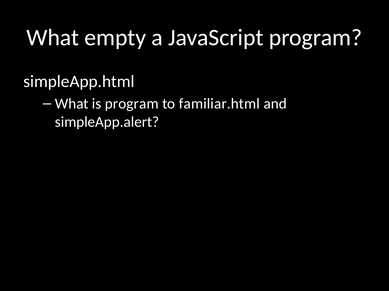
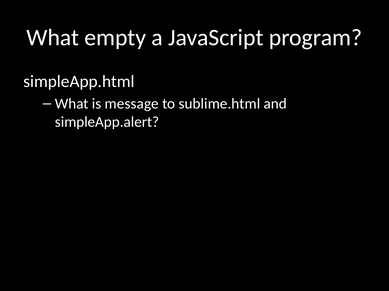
is program: program -> message (132, 104)
familiar.html: familiar.html -> sublime.html (219, 104)
